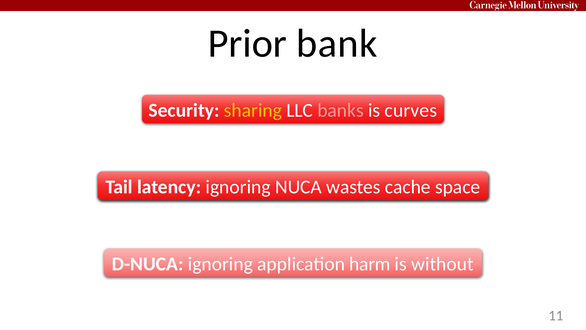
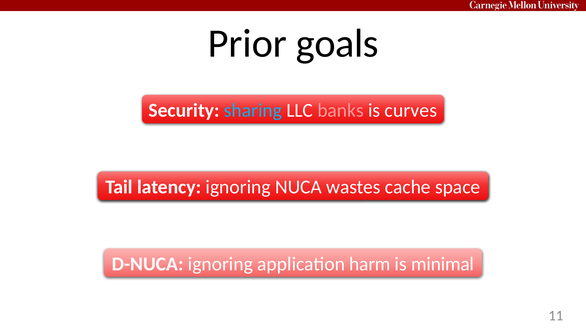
bank: bank -> goals (337, 43)
sharing colour: yellow -> light blue (253, 110)
without: without -> minimal (443, 264)
